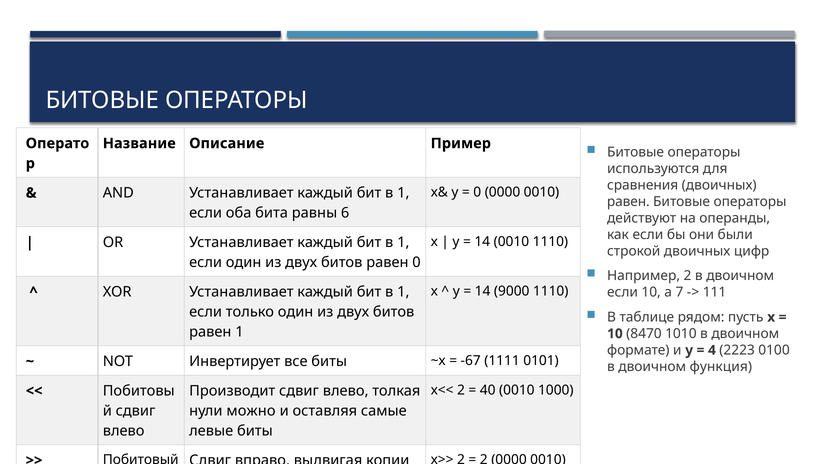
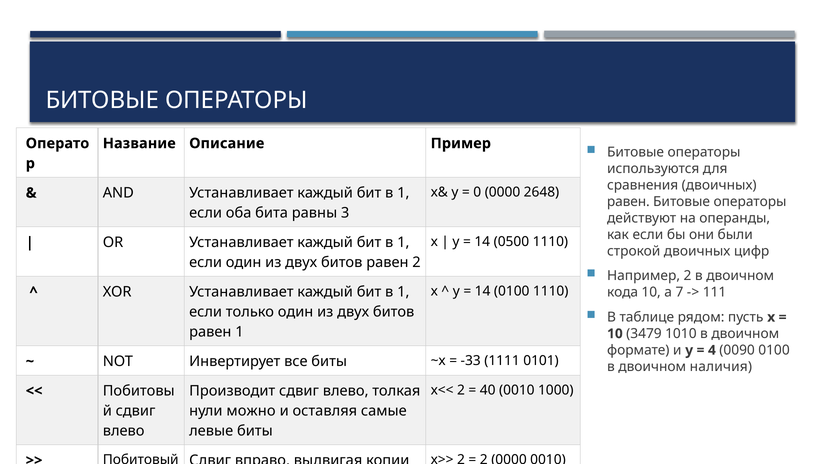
0 0000 0010: 0010 -> 2648 (541, 192)
6: 6 -> 3 (345, 213)
14 0010: 0010 -> 0500 (511, 242)
равен 0: 0 -> 2 (417, 262)
14 9000: 9000 -> 0100 (512, 291)
если: если -> кода (623, 292)
8470: 8470 -> 3479 (644, 334)
2223: 2223 -> 0090 (737, 350)
-67: -67 -> -33 (471, 361)
функция: функция -> наличия (721, 367)
